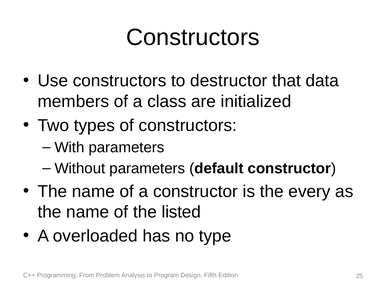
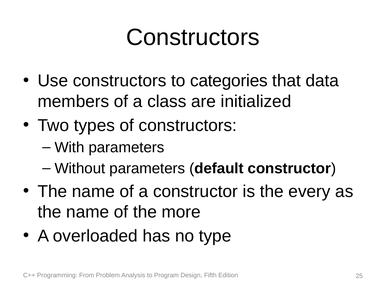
destructor: destructor -> categories (229, 81)
listed: listed -> more (181, 212)
